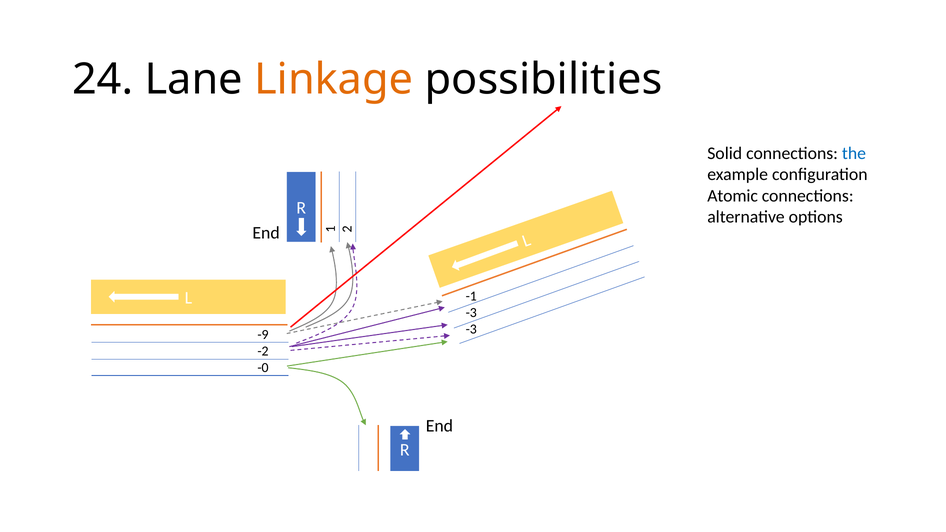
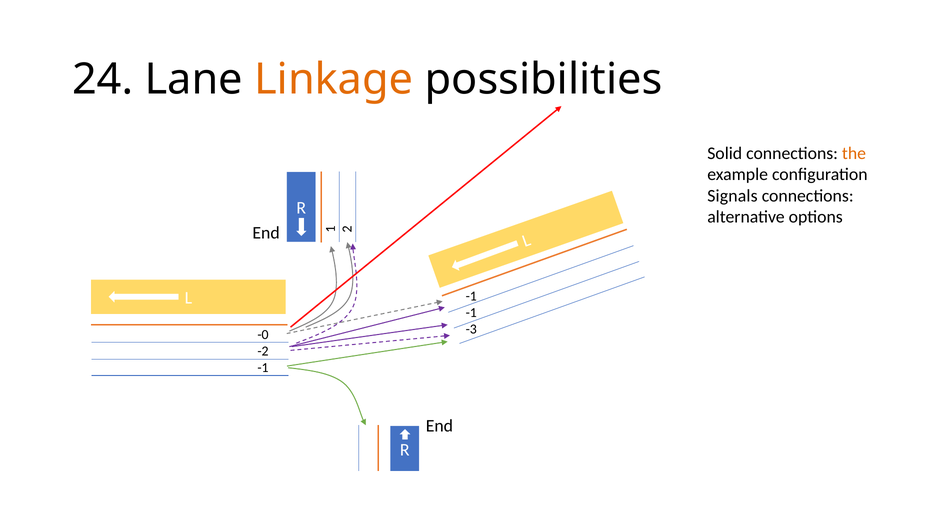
the colour: blue -> orange (854, 153)
Atomic: Atomic -> Signals (732, 196)
-3: -3 -> -1 (471, 313)
-9: -9 -> -0 (263, 335)
-0: -0 -> -1 (263, 368)
